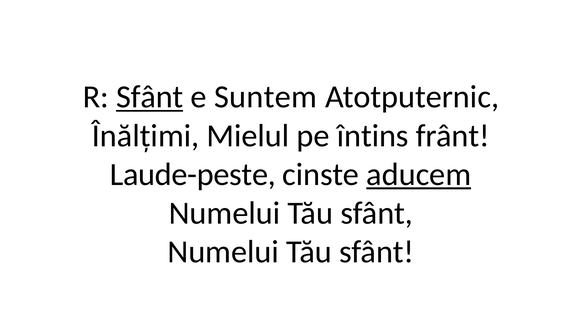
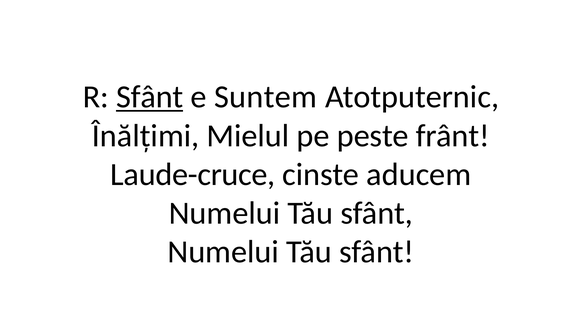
întins: întins -> peste (373, 136)
Laude-peste: Laude-peste -> Laude-cruce (193, 175)
aducem underline: present -> none (419, 175)
